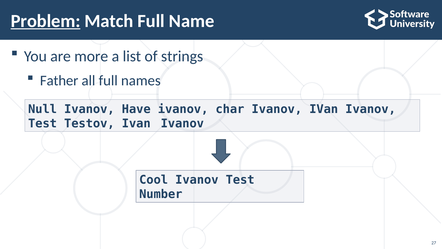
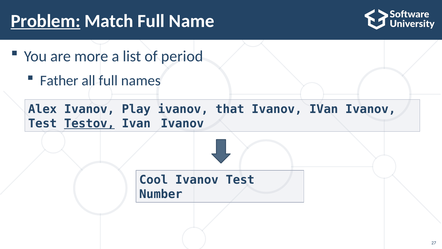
strings: strings -> period (182, 56)
Null: Null -> Alex (43, 109)
Have: Have -> Play (136, 109)
char: char -> that (230, 109)
Testov underline: none -> present (89, 123)
